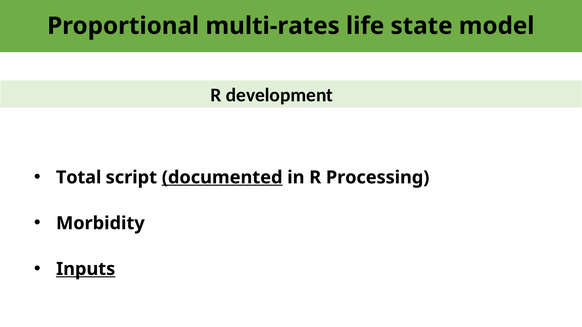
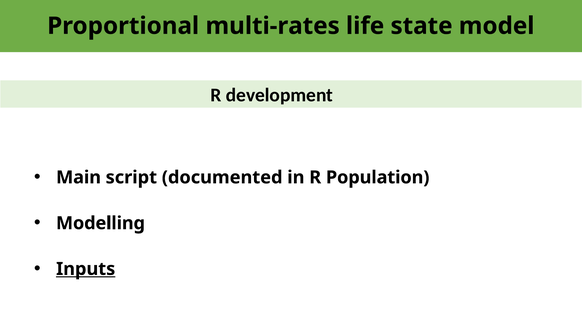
Total: Total -> Main (79, 178)
documented underline: present -> none (222, 178)
Processing: Processing -> Population (378, 178)
Morbidity: Morbidity -> Modelling (100, 223)
